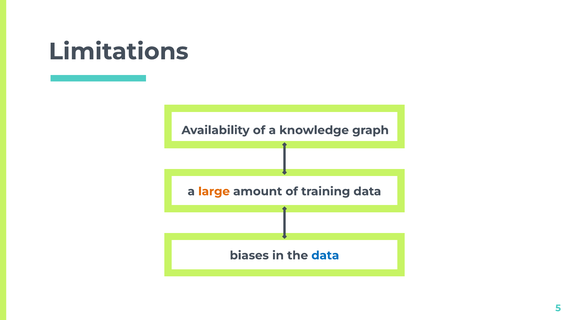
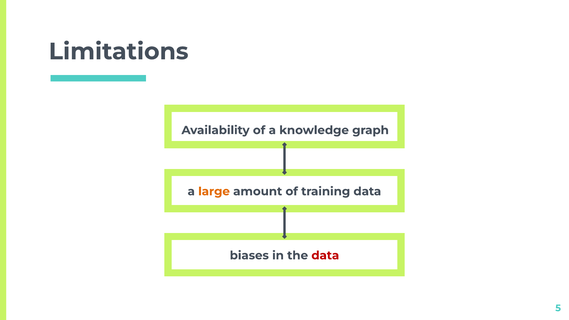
data colour: blue -> red (325, 255)
